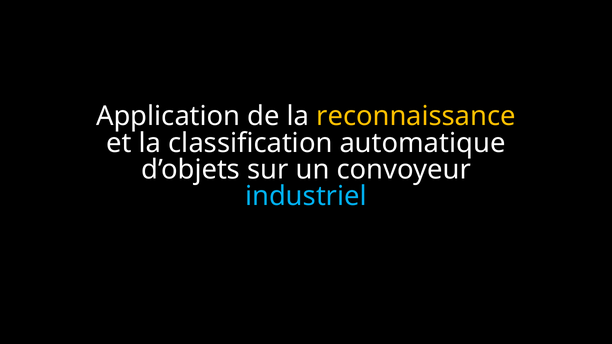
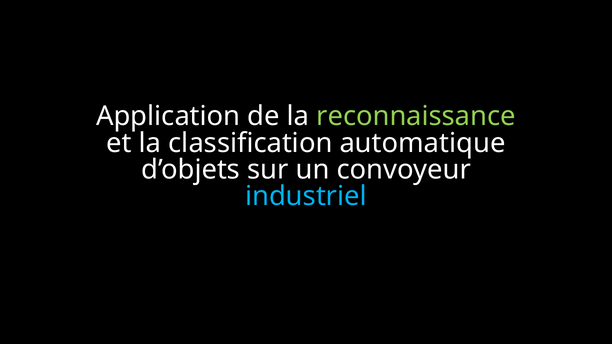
reconnaissance colour: yellow -> light green (416, 116)
